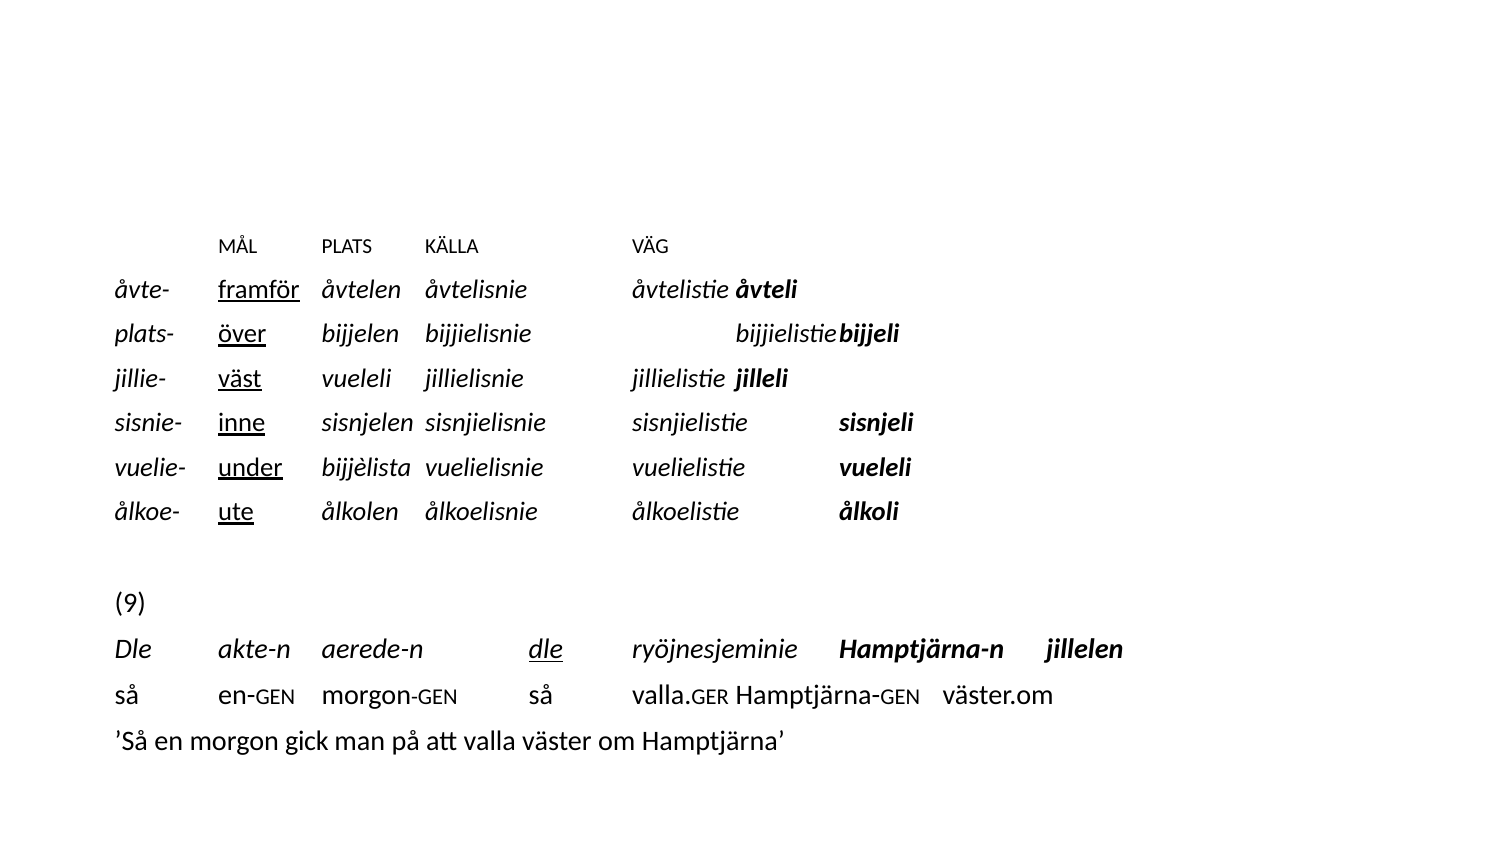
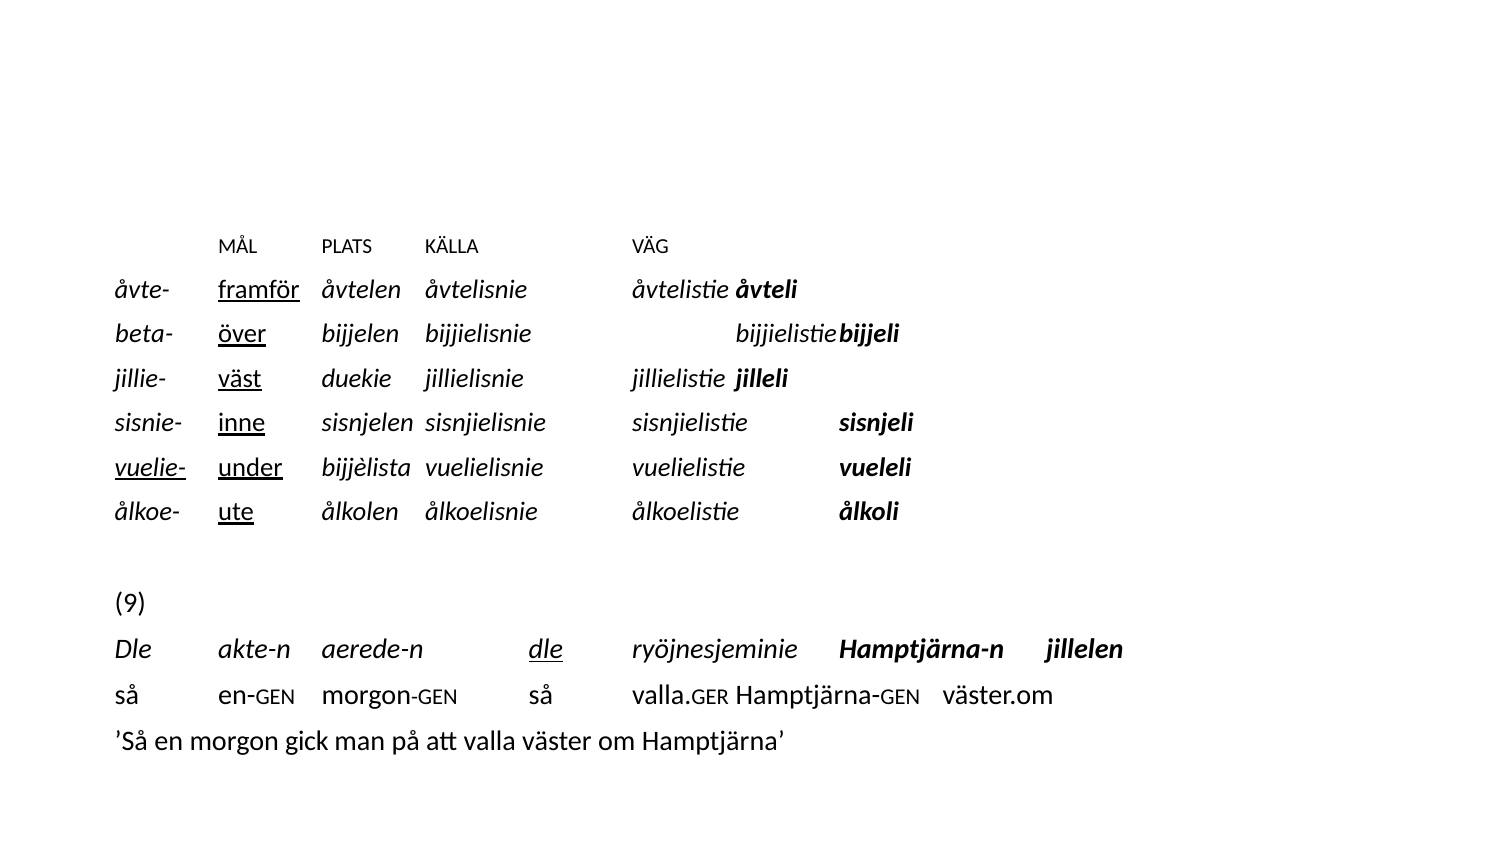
plats-: plats- -> beta- (144, 334)
väst vueleli: vueleli -> duekie (357, 378)
vuelie- underline: none -> present (150, 467)
